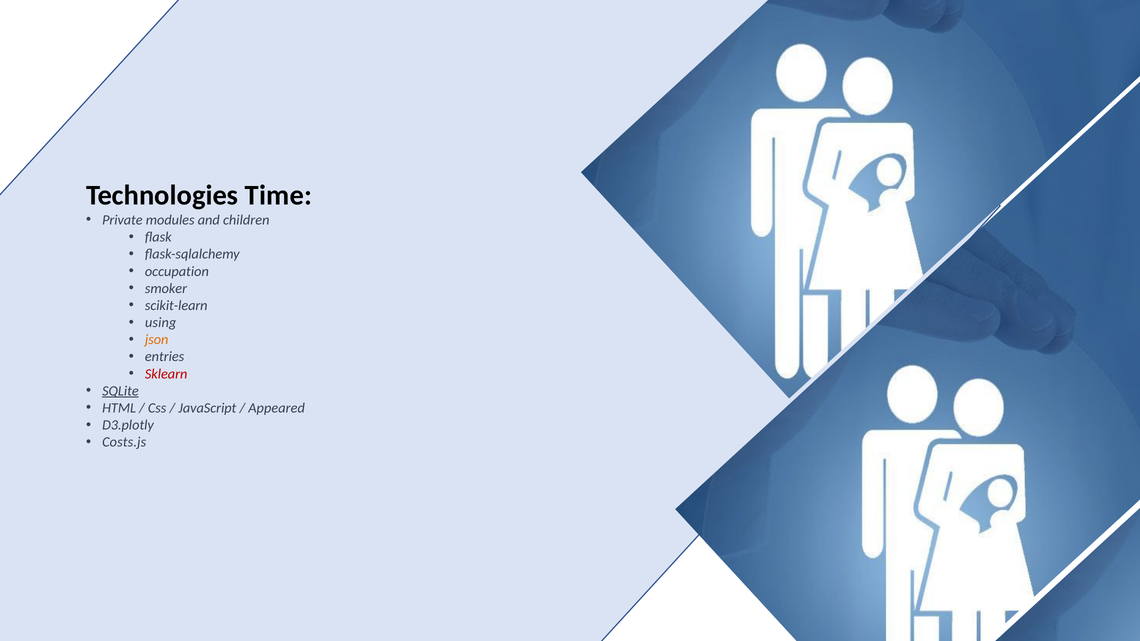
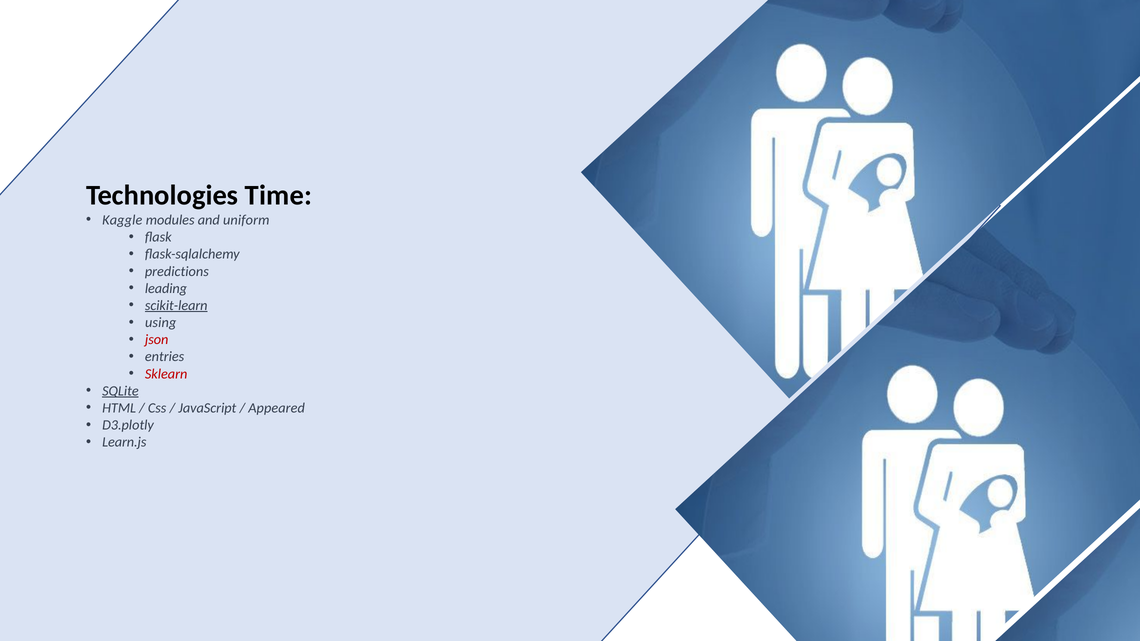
Private: Private -> Kaggle (122, 220)
children: children -> uniform (246, 220)
occupation: occupation -> predictions (177, 271)
smoker: smoker -> leading (166, 289)
scikit-learn underline: none -> present (176, 306)
json colour: orange -> red (157, 340)
Costs.js: Costs.js -> Learn.js (124, 442)
